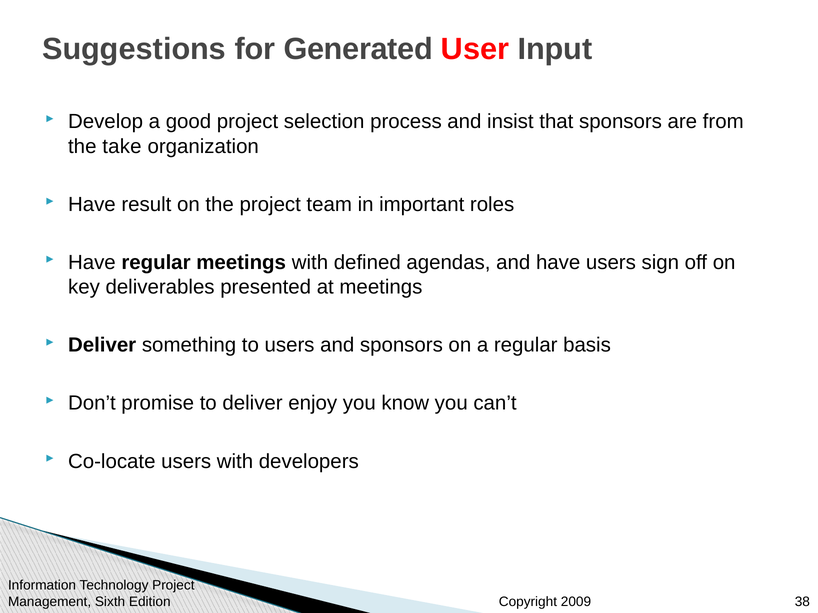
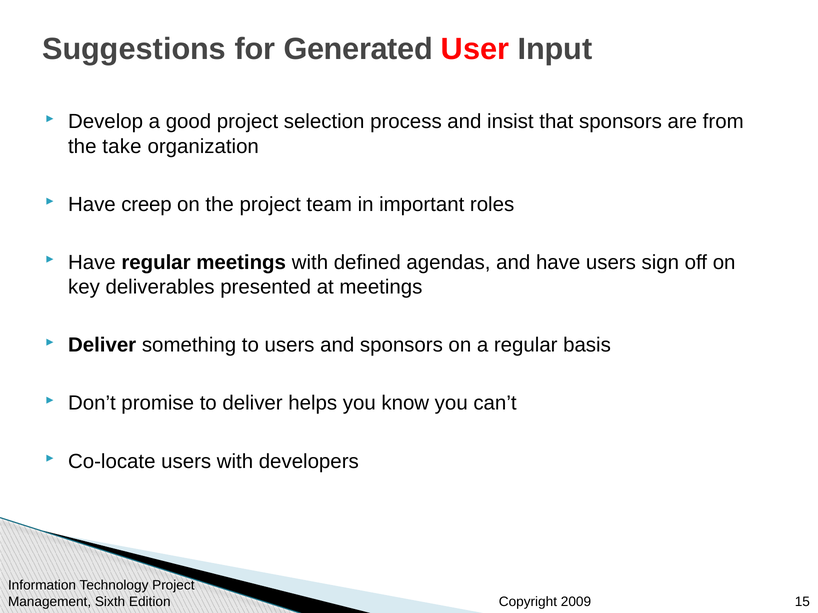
result: result -> creep (146, 205)
enjoy: enjoy -> helps (313, 404)
38: 38 -> 15 (802, 602)
